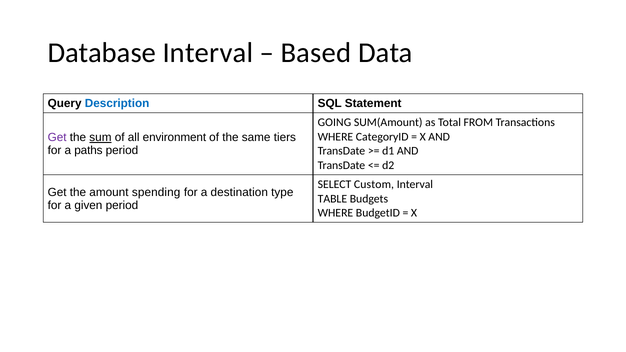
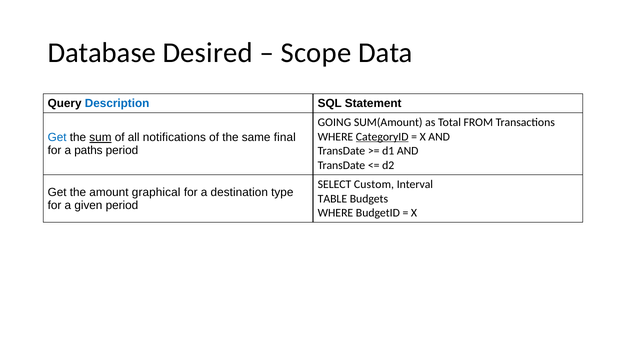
Database Interval: Interval -> Desired (208, 53)
Based: Based -> Scope (316, 53)
Get colour: purple -> blue (57, 137)
environment: environment -> notifications (174, 137)
tiers: tiers -> final (285, 137)
CategoryID underline: none -> present (382, 137)
spending: spending -> graphical (156, 192)
